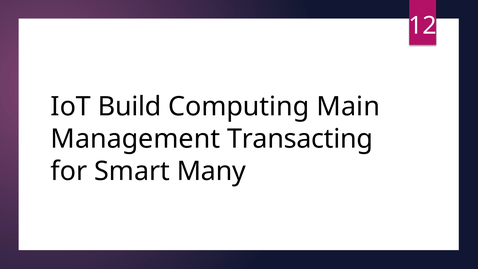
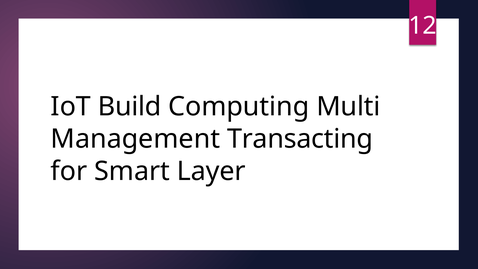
Main: Main -> Multi (348, 107)
Many: Many -> Layer (211, 171)
